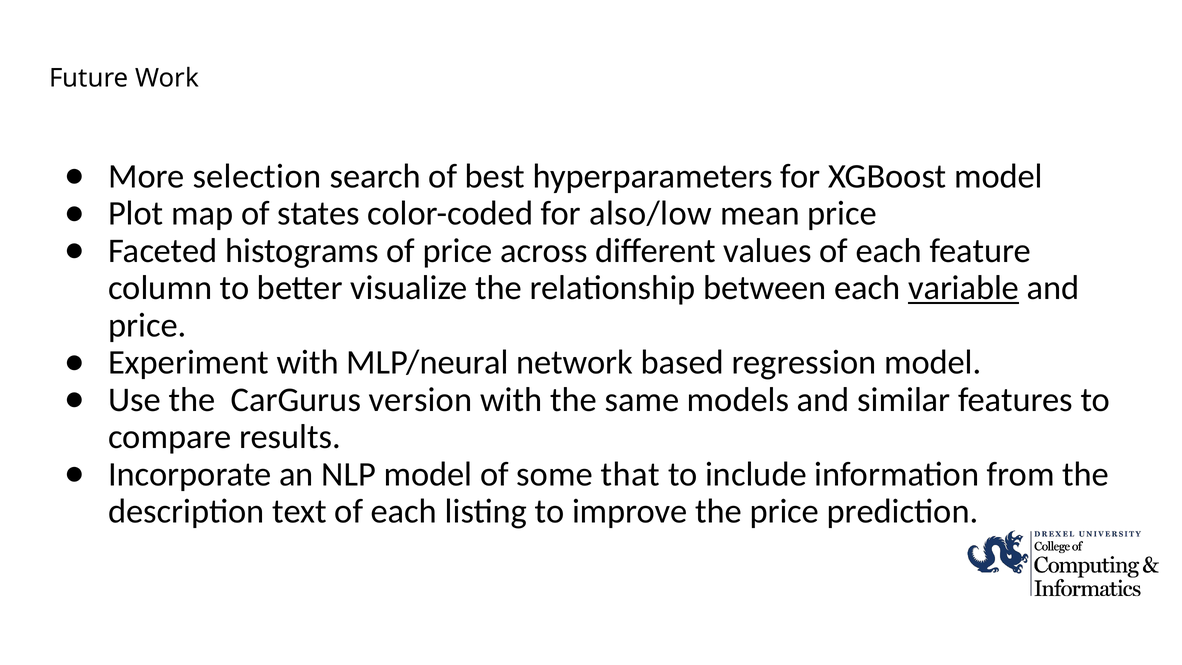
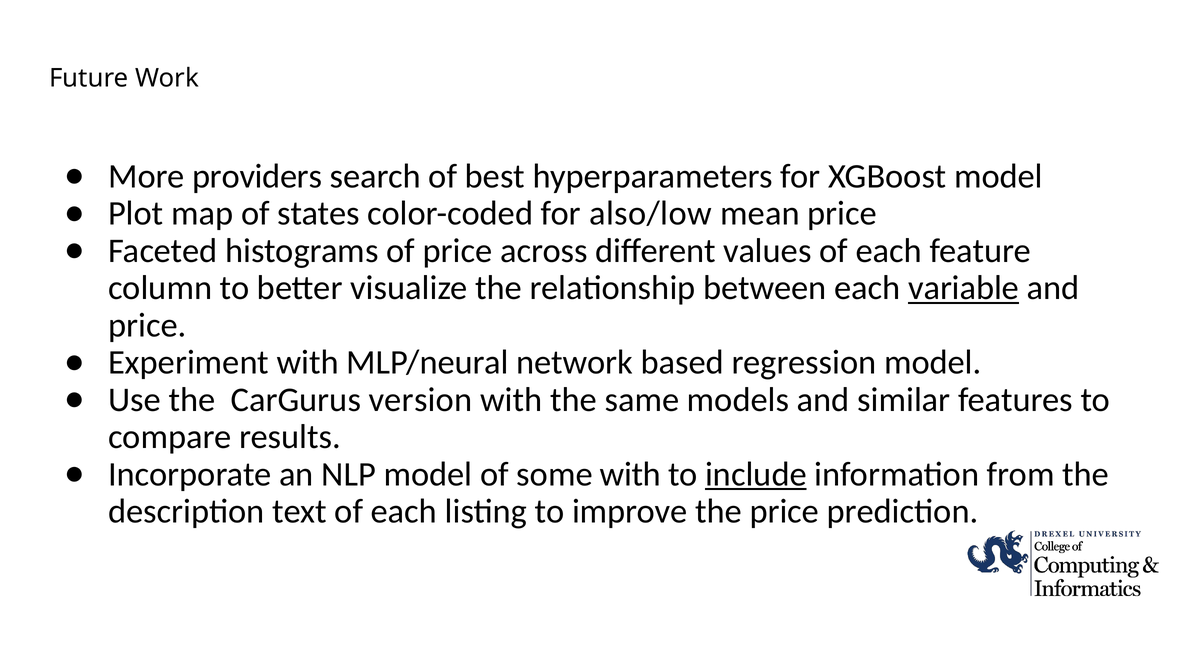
selection: selection -> providers (257, 176)
some that: that -> with (631, 474)
include underline: none -> present (756, 474)
